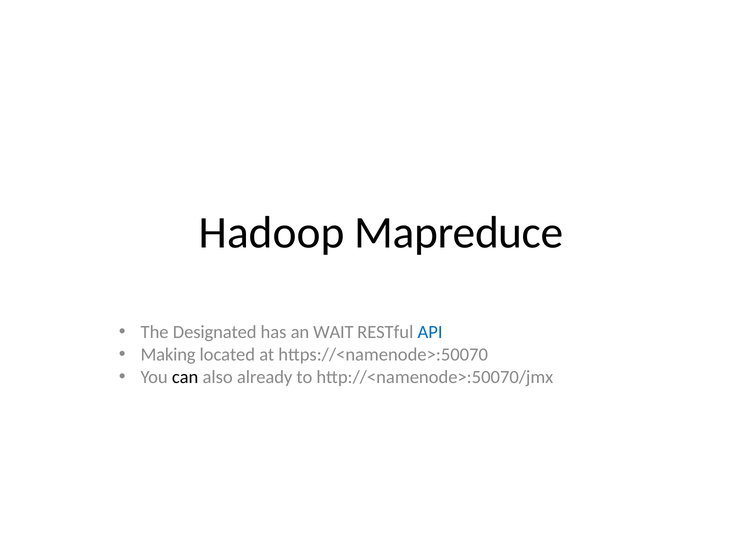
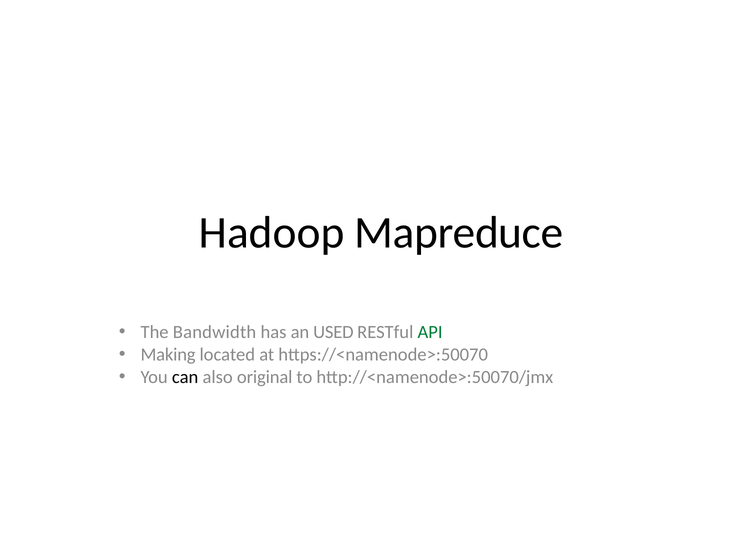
Designated: Designated -> Bandwidth (215, 332)
WAIT: WAIT -> USED (333, 332)
API colour: blue -> green (430, 332)
already: already -> original (265, 377)
